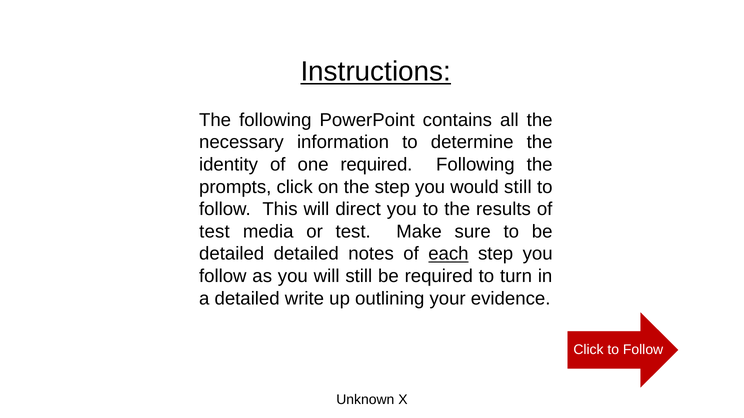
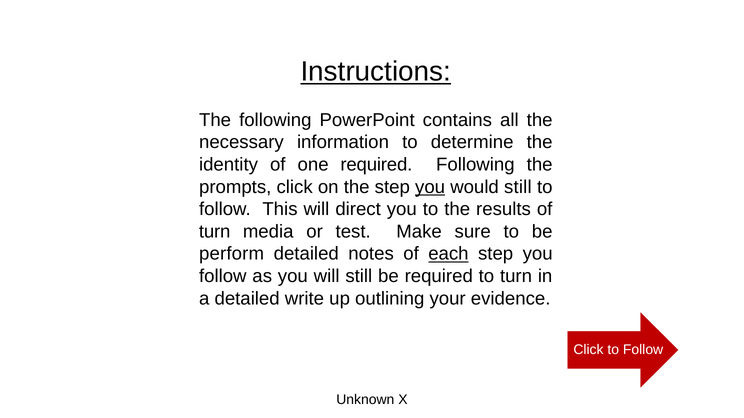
you underline: none -> present (430, 187)
test: test -> turn (215, 232)
detailed: detailed -> perform (232, 254)
